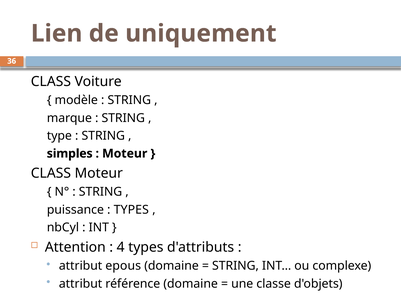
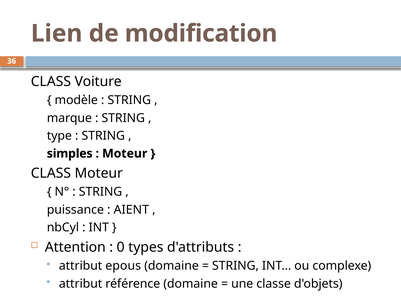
uniquement: uniquement -> modification (201, 33)
TYPES: TYPES -> AIENT (131, 210)
4: 4 -> 0 (121, 247)
